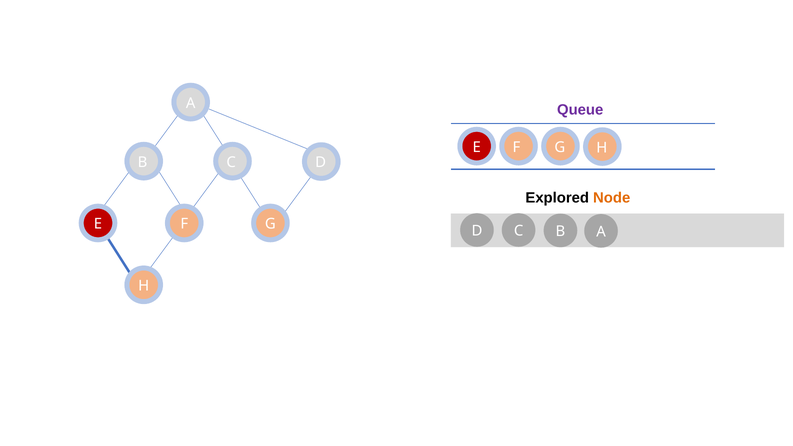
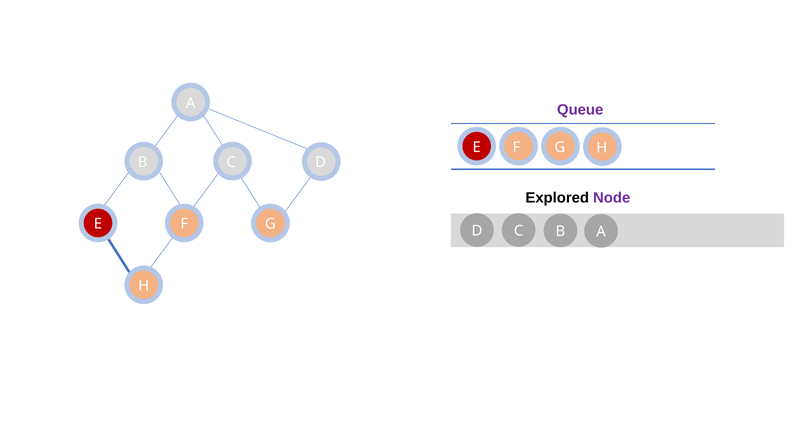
Node colour: orange -> purple (612, 198)
